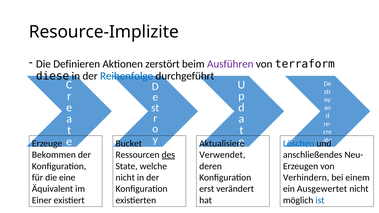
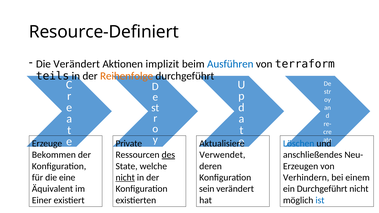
Resource-Implizite: Resource-Implizite -> Resource-Definiert (104, 32)
Die Definieren: Definieren -> Verändert (77, 64)
zerstört: zerstört -> implizit (162, 64)
Ausführen colour: purple -> blue (230, 64)
diese: diese -> teils (53, 76)
Reihenfolge colour: blue -> orange (127, 76)
Bucket: Bucket -> Private (129, 144)
nicht underline: none -> present (125, 178)
erst: erst -> sein (207, 189)
ein Ausgewertet: Ausgewertet -> Durchgeführt (322, 189)
